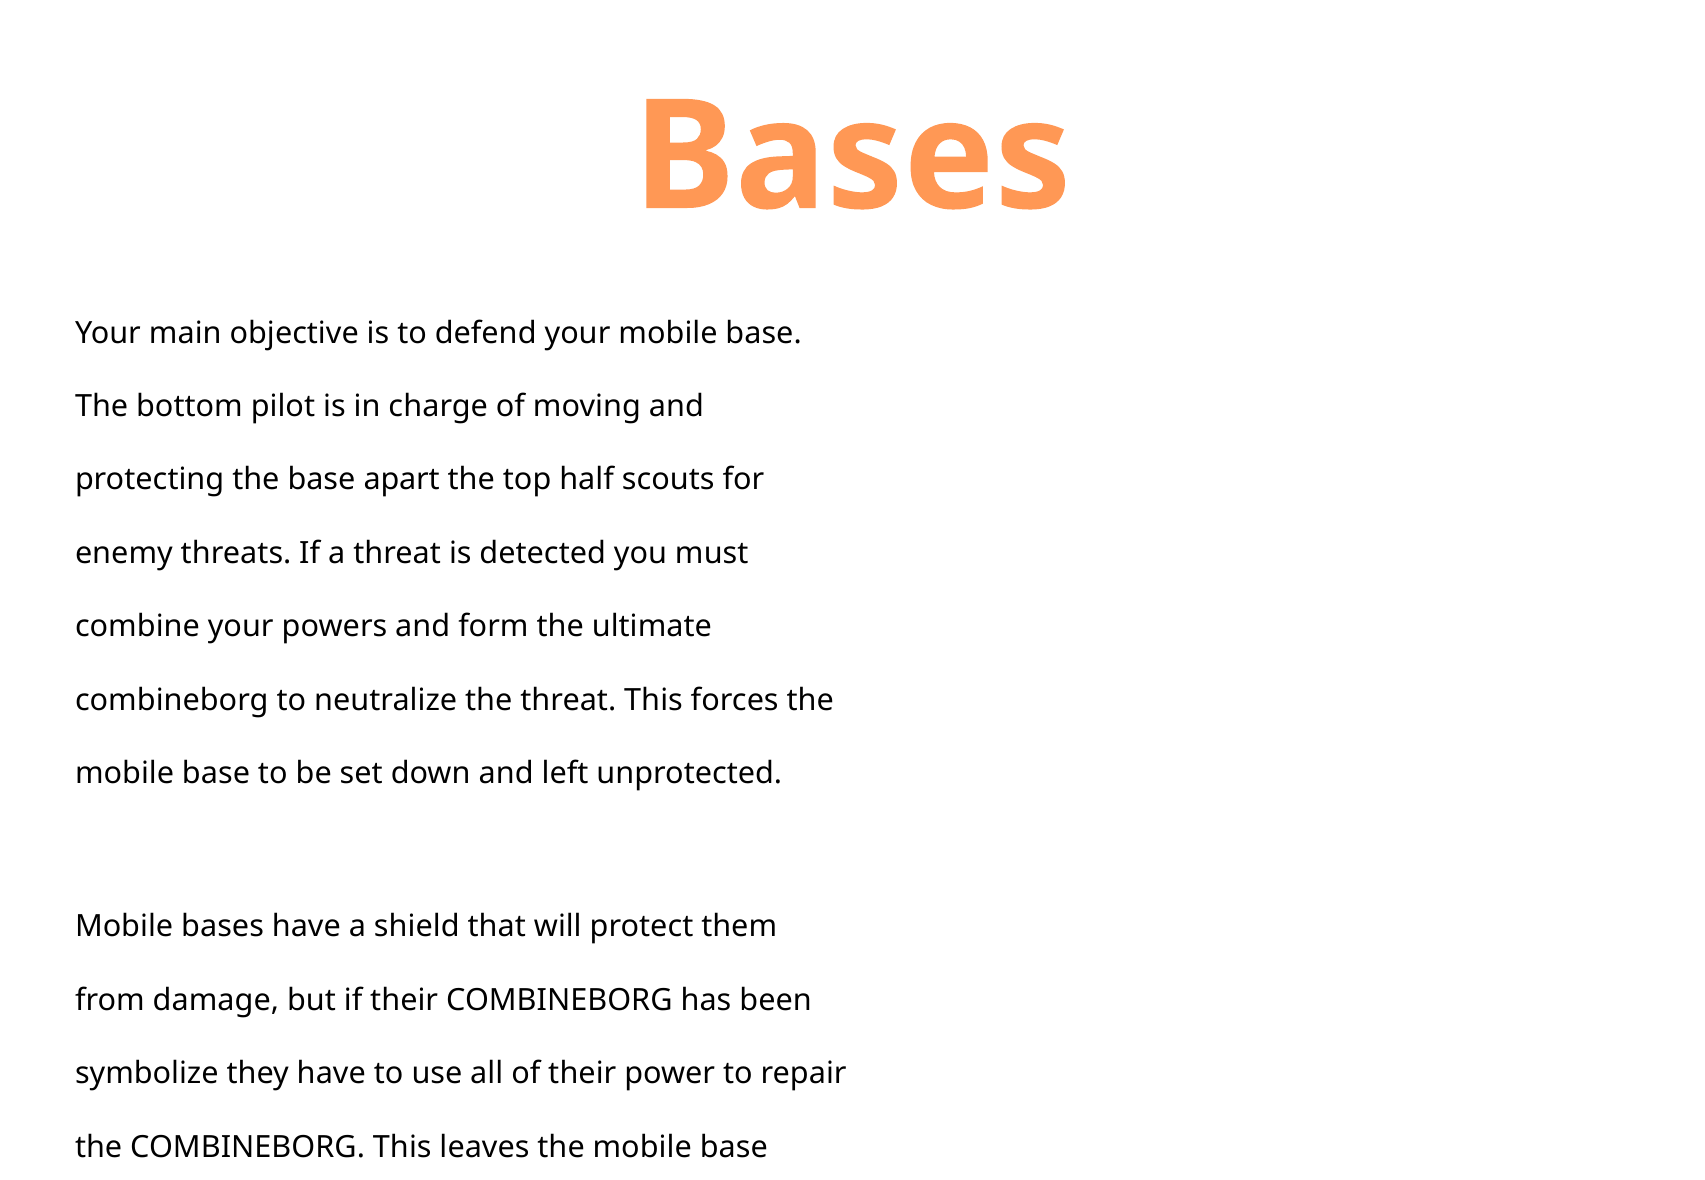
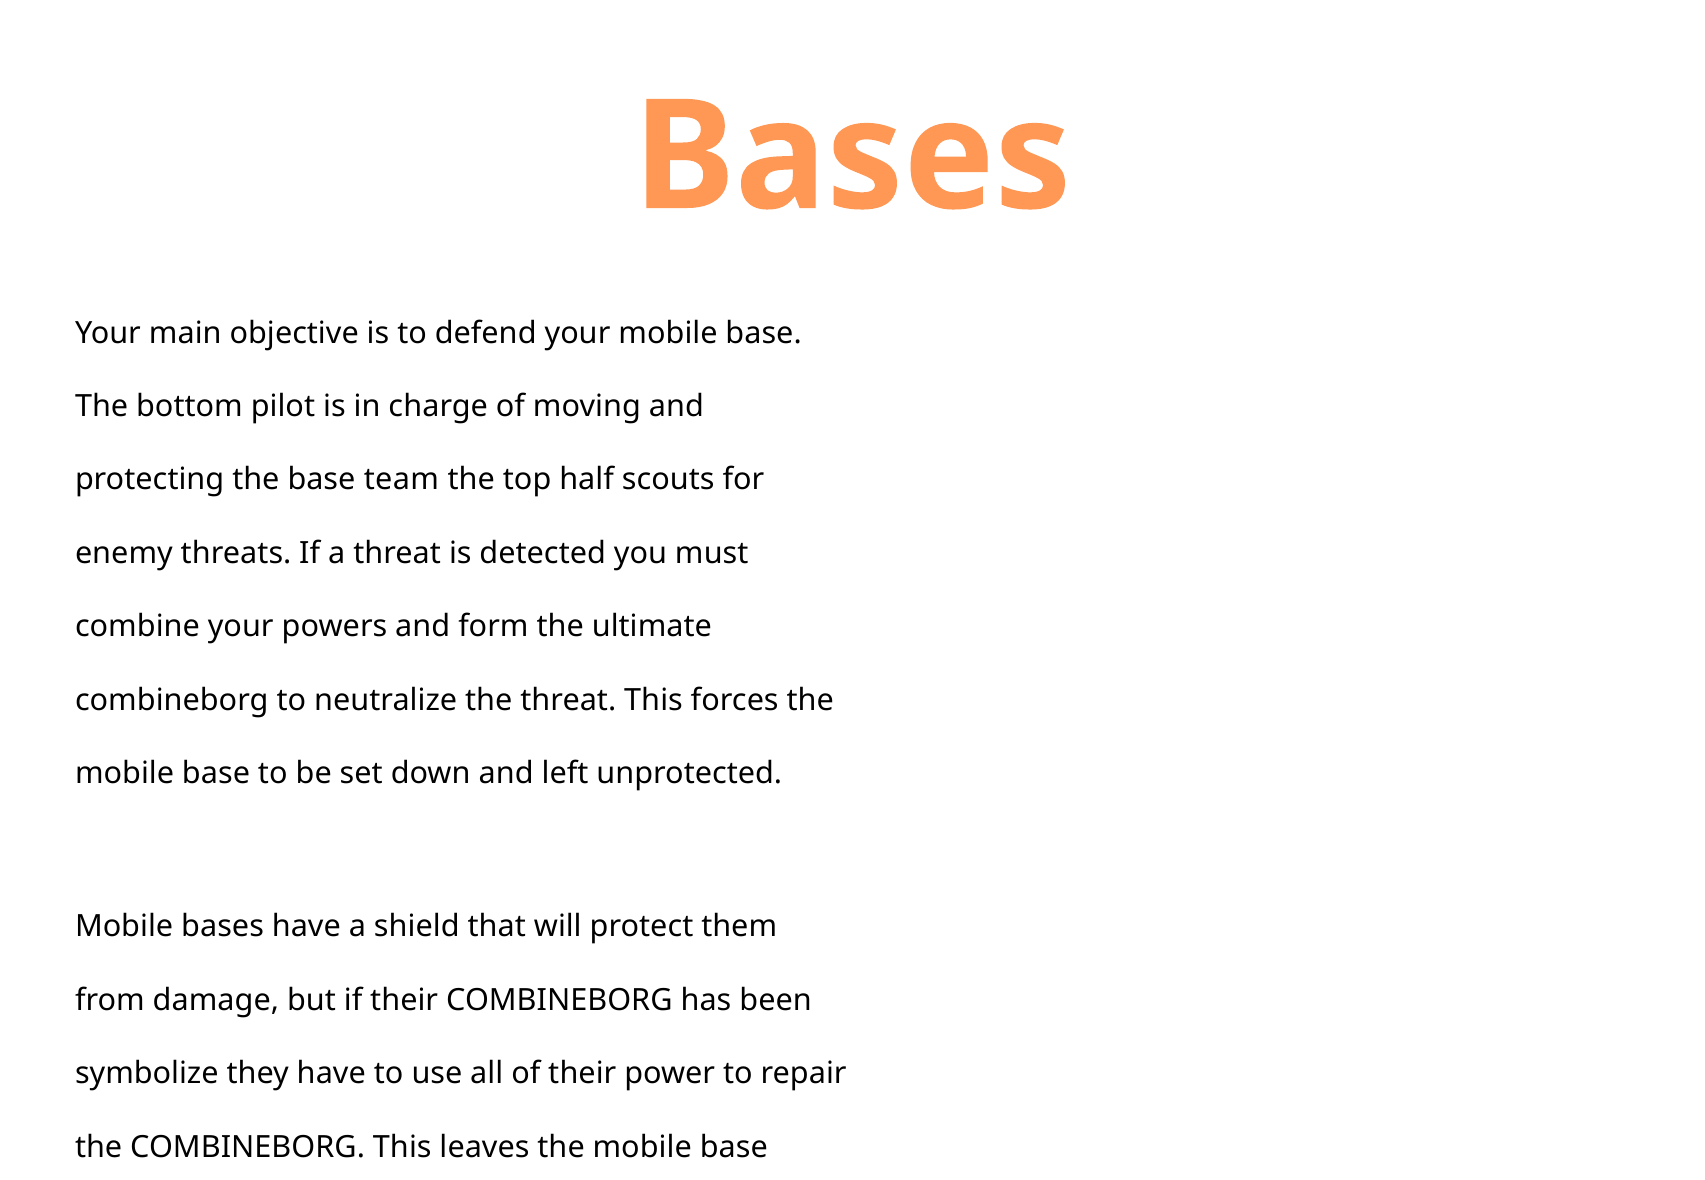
apart: apart -> team (401, 480)
